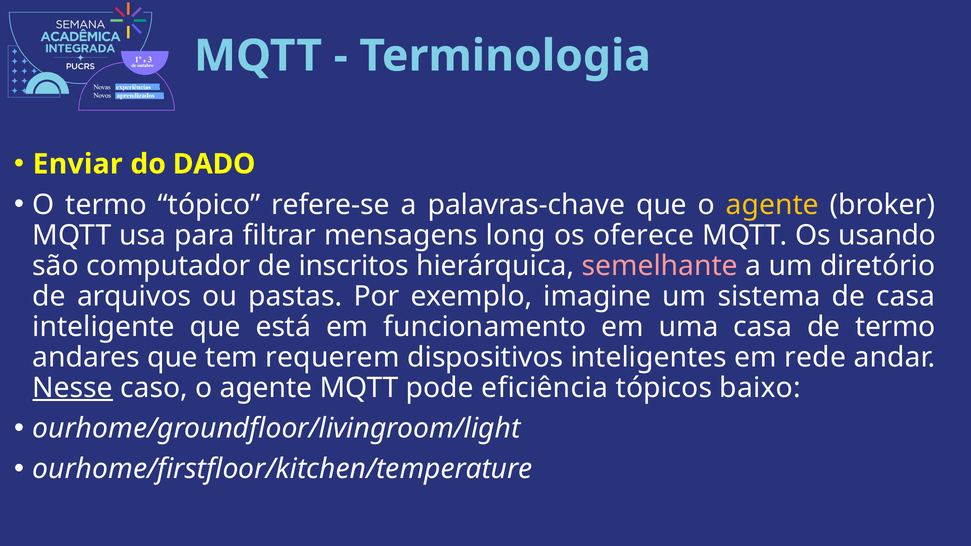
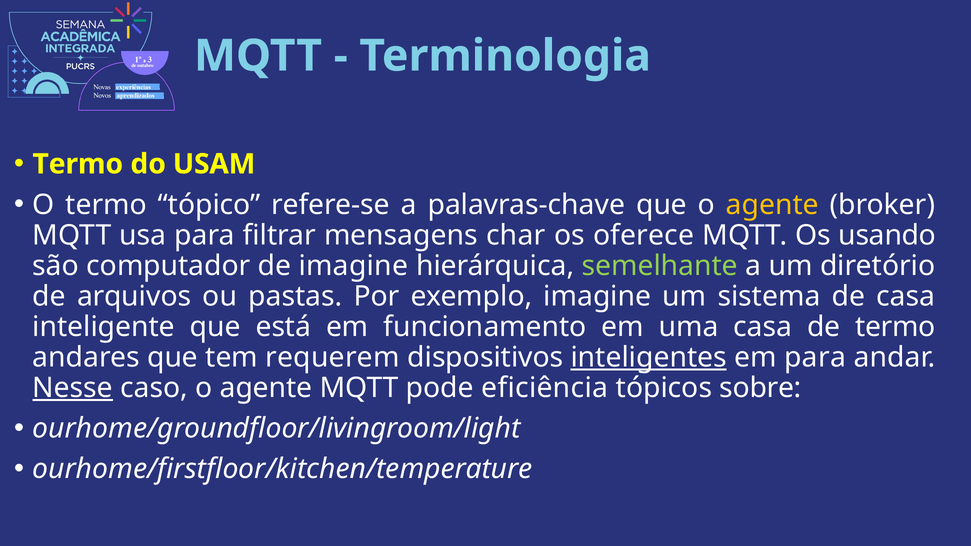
Enviar: Enviar -> Termo (78, 164)
DADO: DADO -> USAM (214, 164)
long: long -> char (516, 235)
de inscritos: inscritos -> imagine (353, 266)
semelhante colour: pink -> light green (660, 266)
inteligentes underline: none -> present (649, 357)
em rede: rede -> para (815, 357)
baixo: baixo -> sobre (760, 388)
